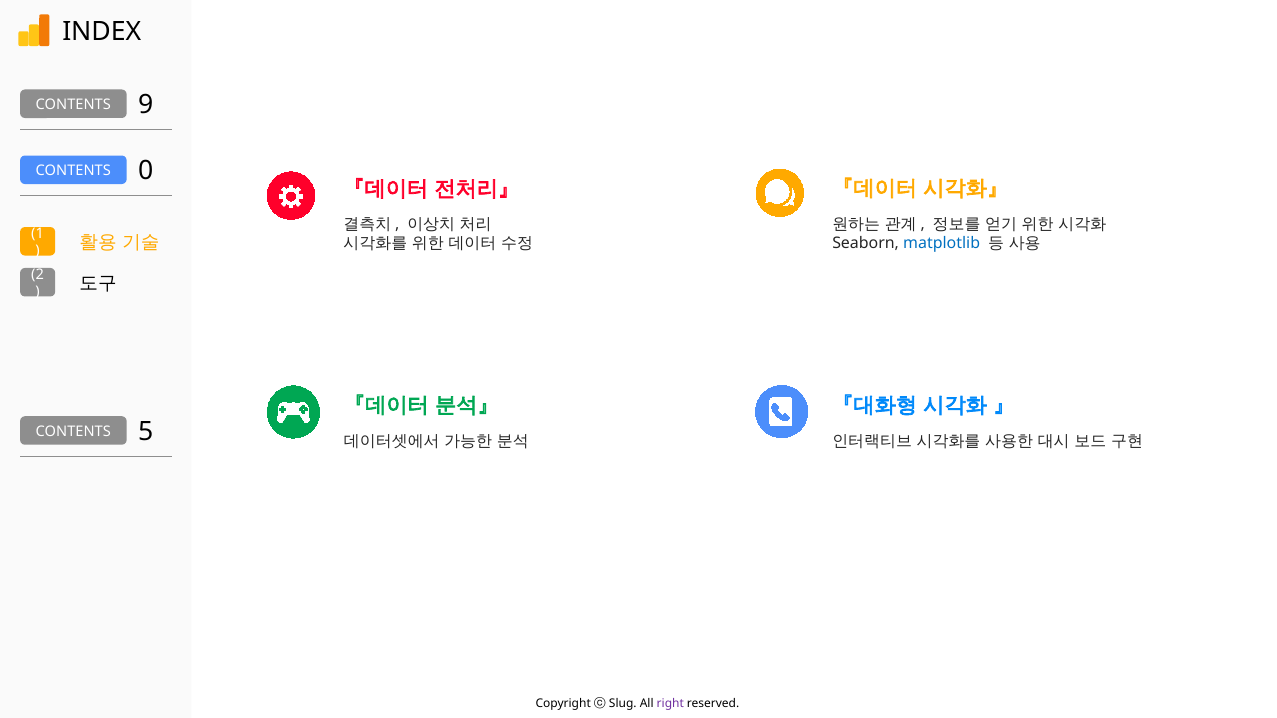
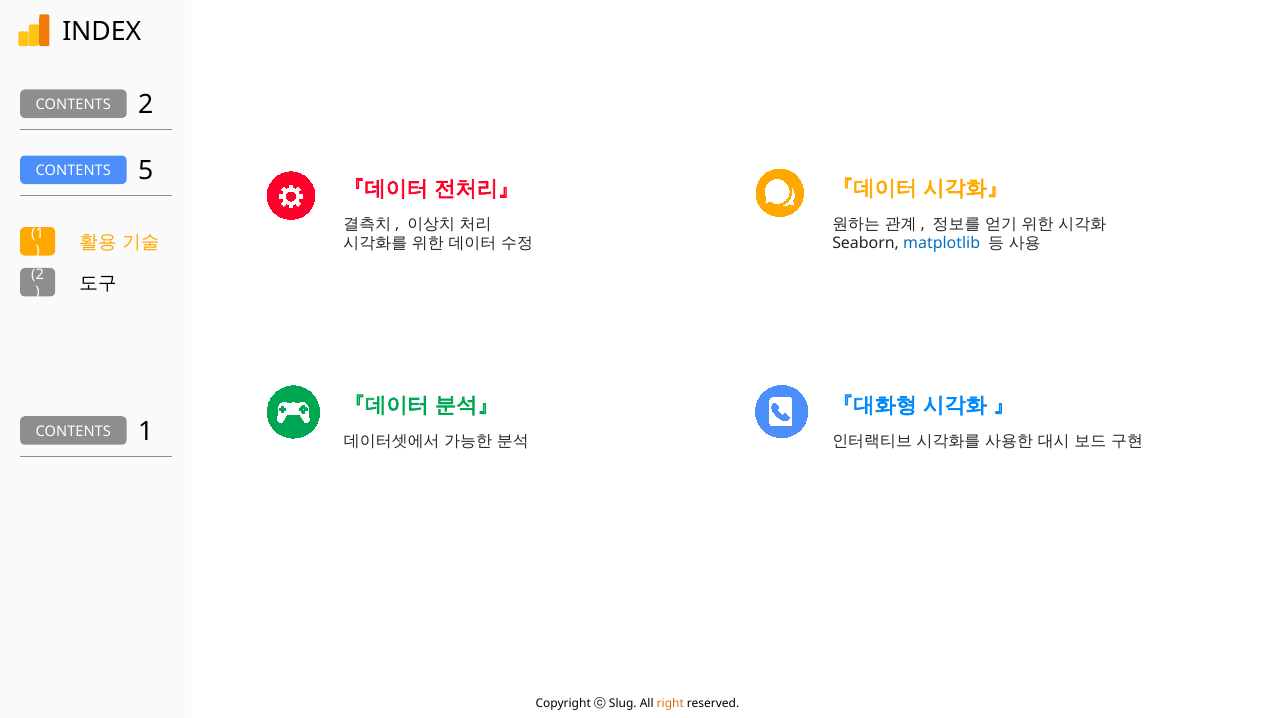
CONTENTS 9: 9 -> 2 (146, 105)
0: 0 -> 5 (146, 171)
CONTENTS 5: 5 -> 1 (146, 432)
right colour: purple -> orange (670, 704)
